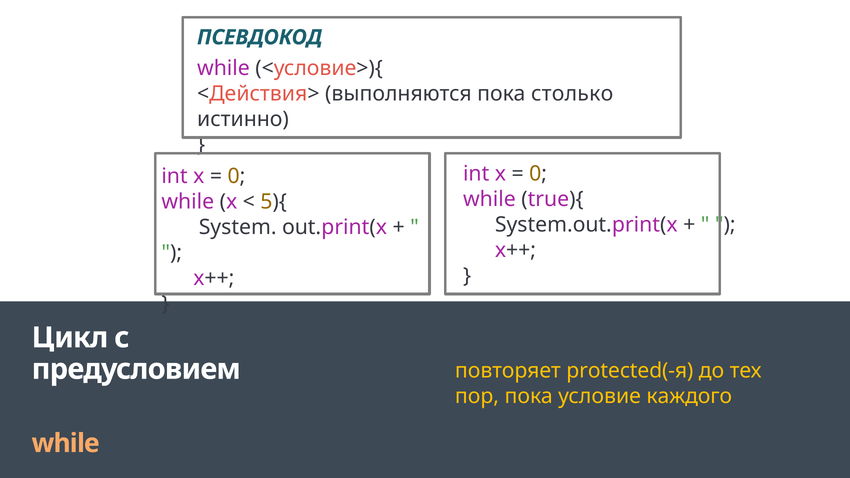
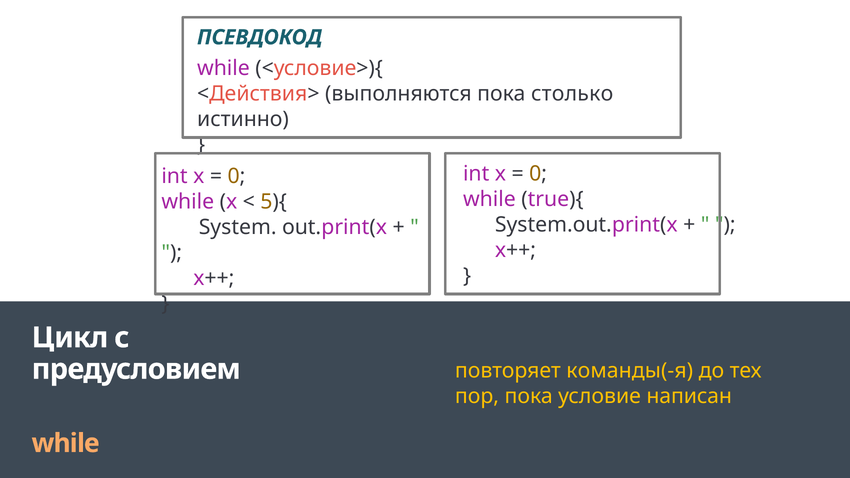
protected(-я: protected(-я -> команды(-я (630, 371)
каждого: каждого -> написан (689, 397)
